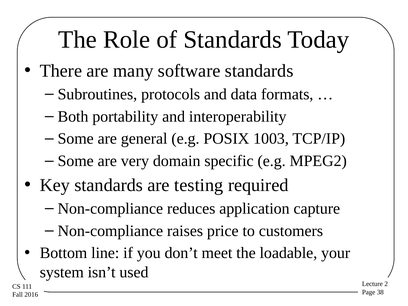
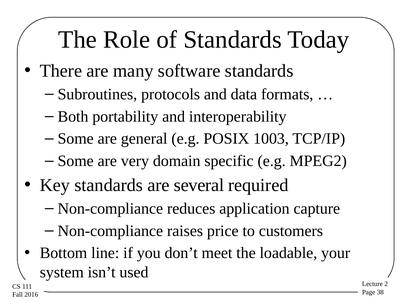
testing: testing -> several (199, 185)
